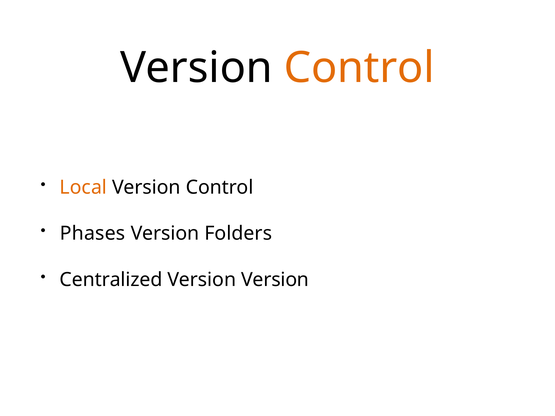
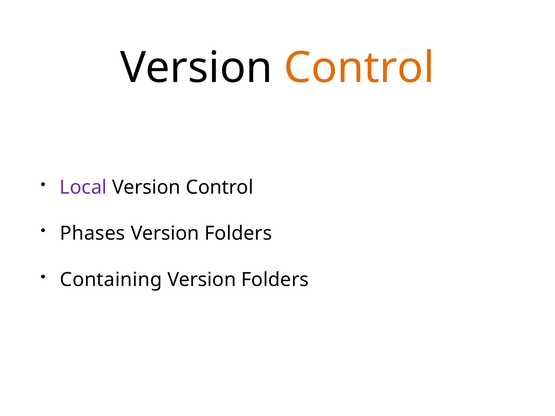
Local colour: orange -> purple (83, 187)
Centralized: Centralized -> Containing (111, 280)
Version: Version -> Folders (275, 280)
